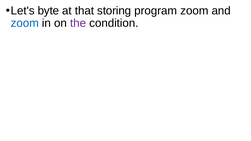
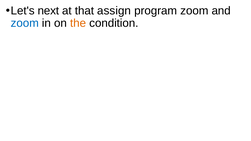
byte: byte -> next (48, 11)
storing: storing -> assign (114, 11)
the colour: purple -> orange (78, 23)
